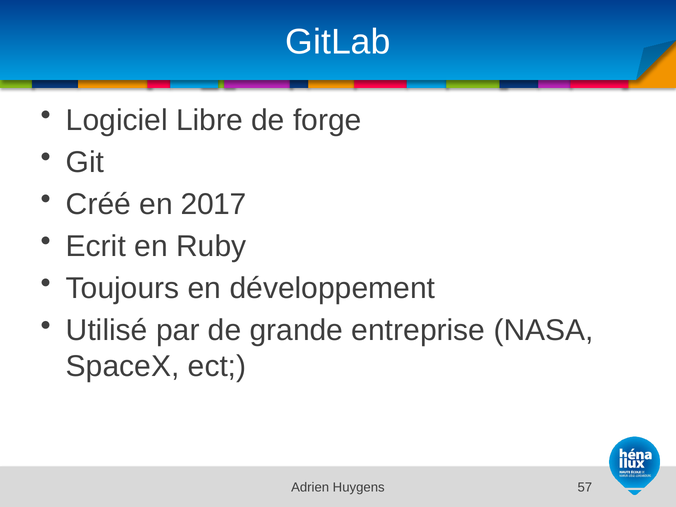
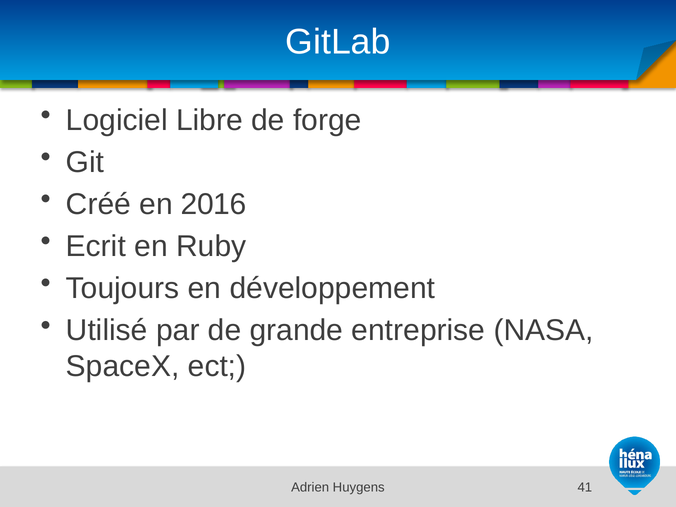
2017: 2017 -> 2016 (214, 204)
57: 57 -> 41 (585, 487)
